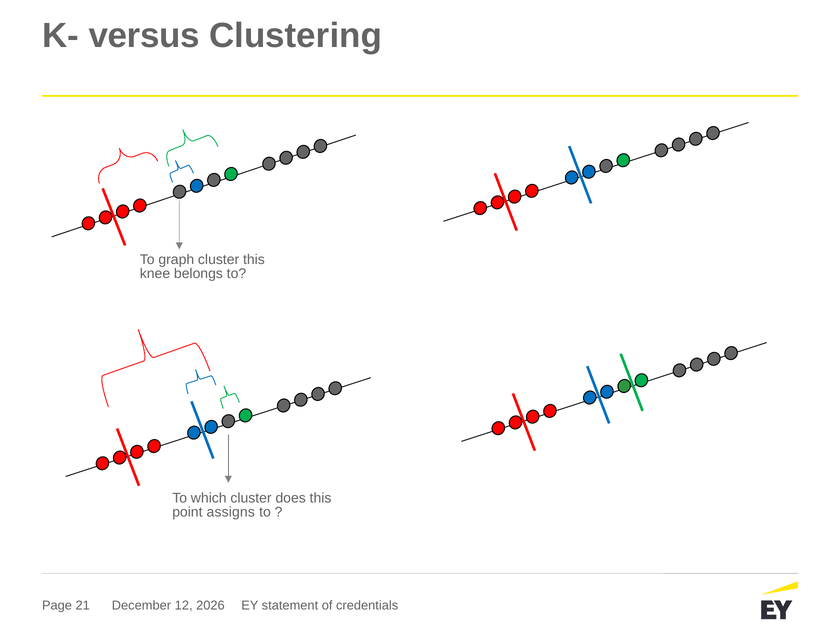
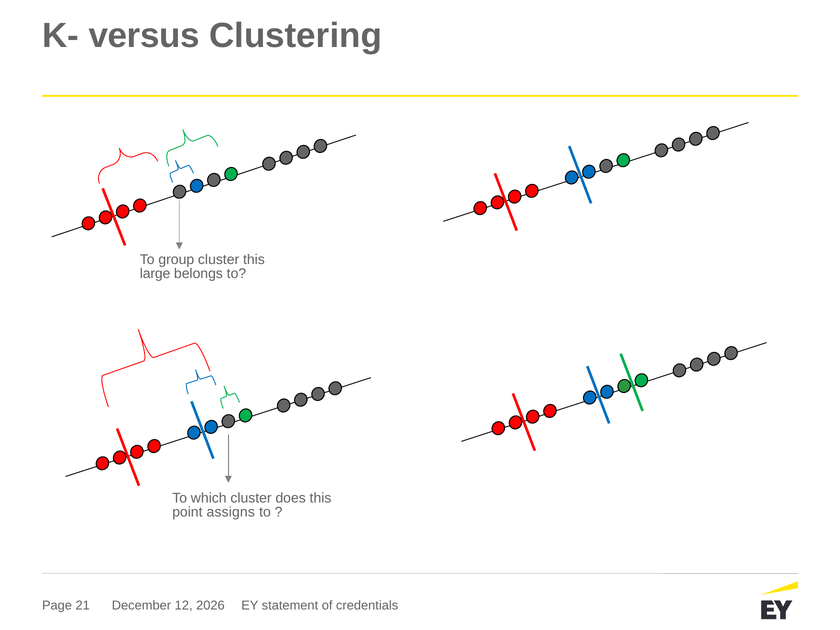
graph: graph -> group (176, 260)
knee: knee -> large (155, 274)
